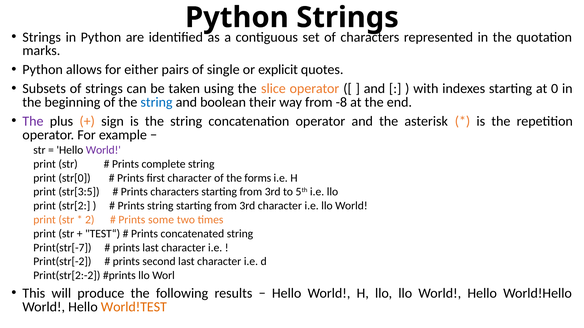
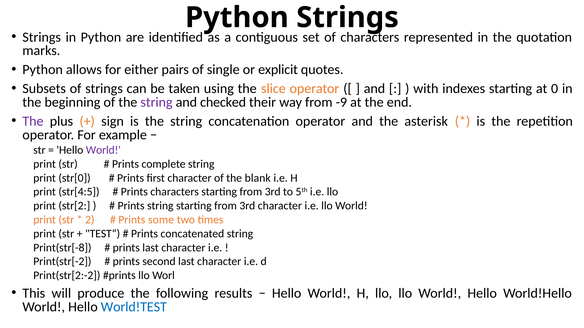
string colour: blue -> purple (157, 102)
boolean: boolean -> checked (223, 102)
-8: -8 -> -9 (341, 102)
forms: forms -> blank (258, 178)
str[3:5: str[3:5 -> str[4:5 (79, 192)
Print(str[-7: Print(str[-7 -> Print(str[-8 (62, 248)
World!TEST colour: orange -> blue (134, 307)
